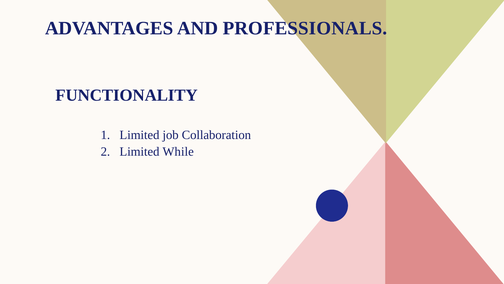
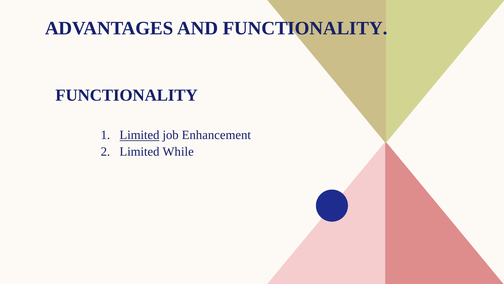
AND PROFESSIONALS: PROFESSIONALS -> FUNCTIONALITY (305, 28)
Limited underline: none -> present (139, 135)
Collaboration: Collaboration -> Enhancement (216, 135)
